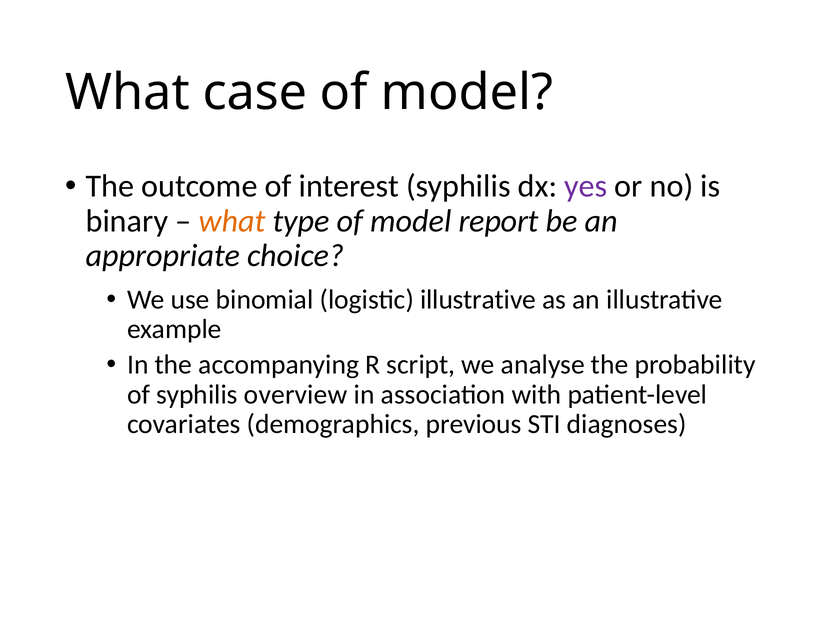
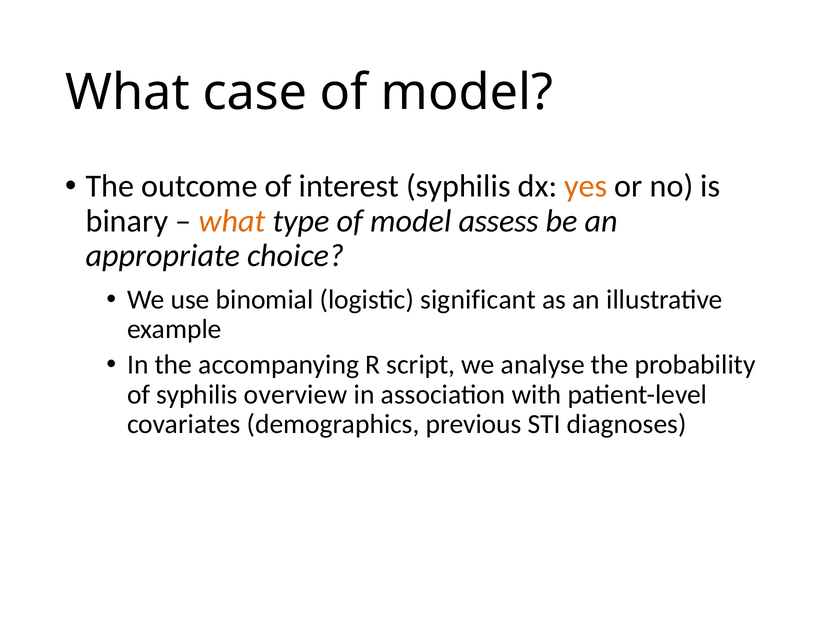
yes colour: purple -> orange (586, 186)
report: report -> assess (499, 221)
logistic illustrative: illustrative -> significant (478, 300)
